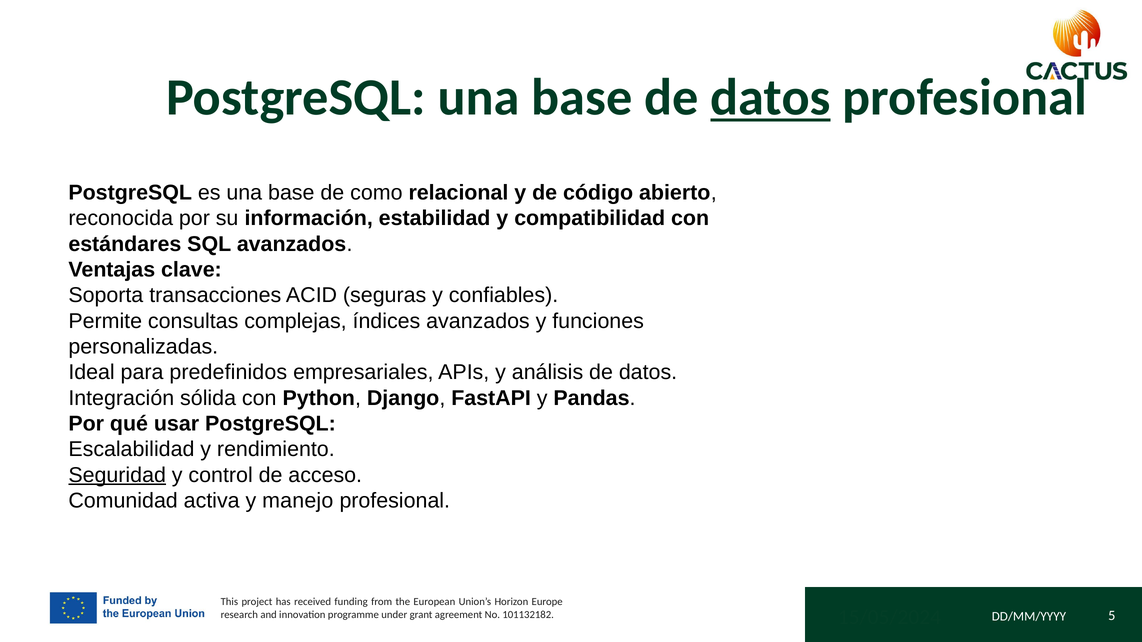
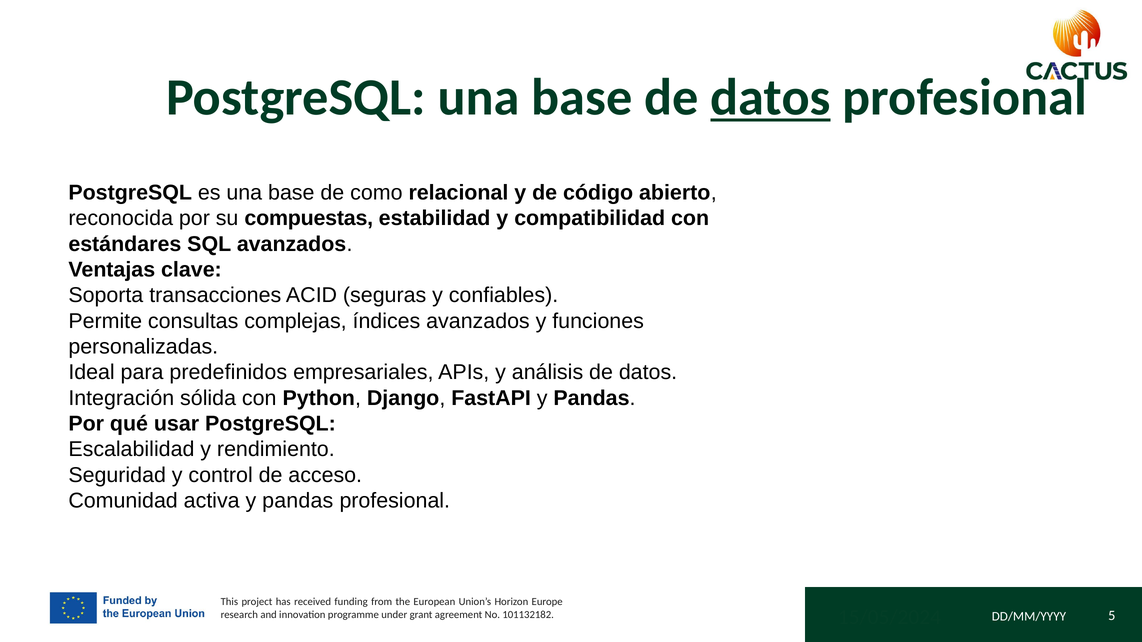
información: información -> compuestas (309, 218)
Seguridad underline: present -> none (117, 475)
activa y manejo: manejo -> pandas (298, 501)
